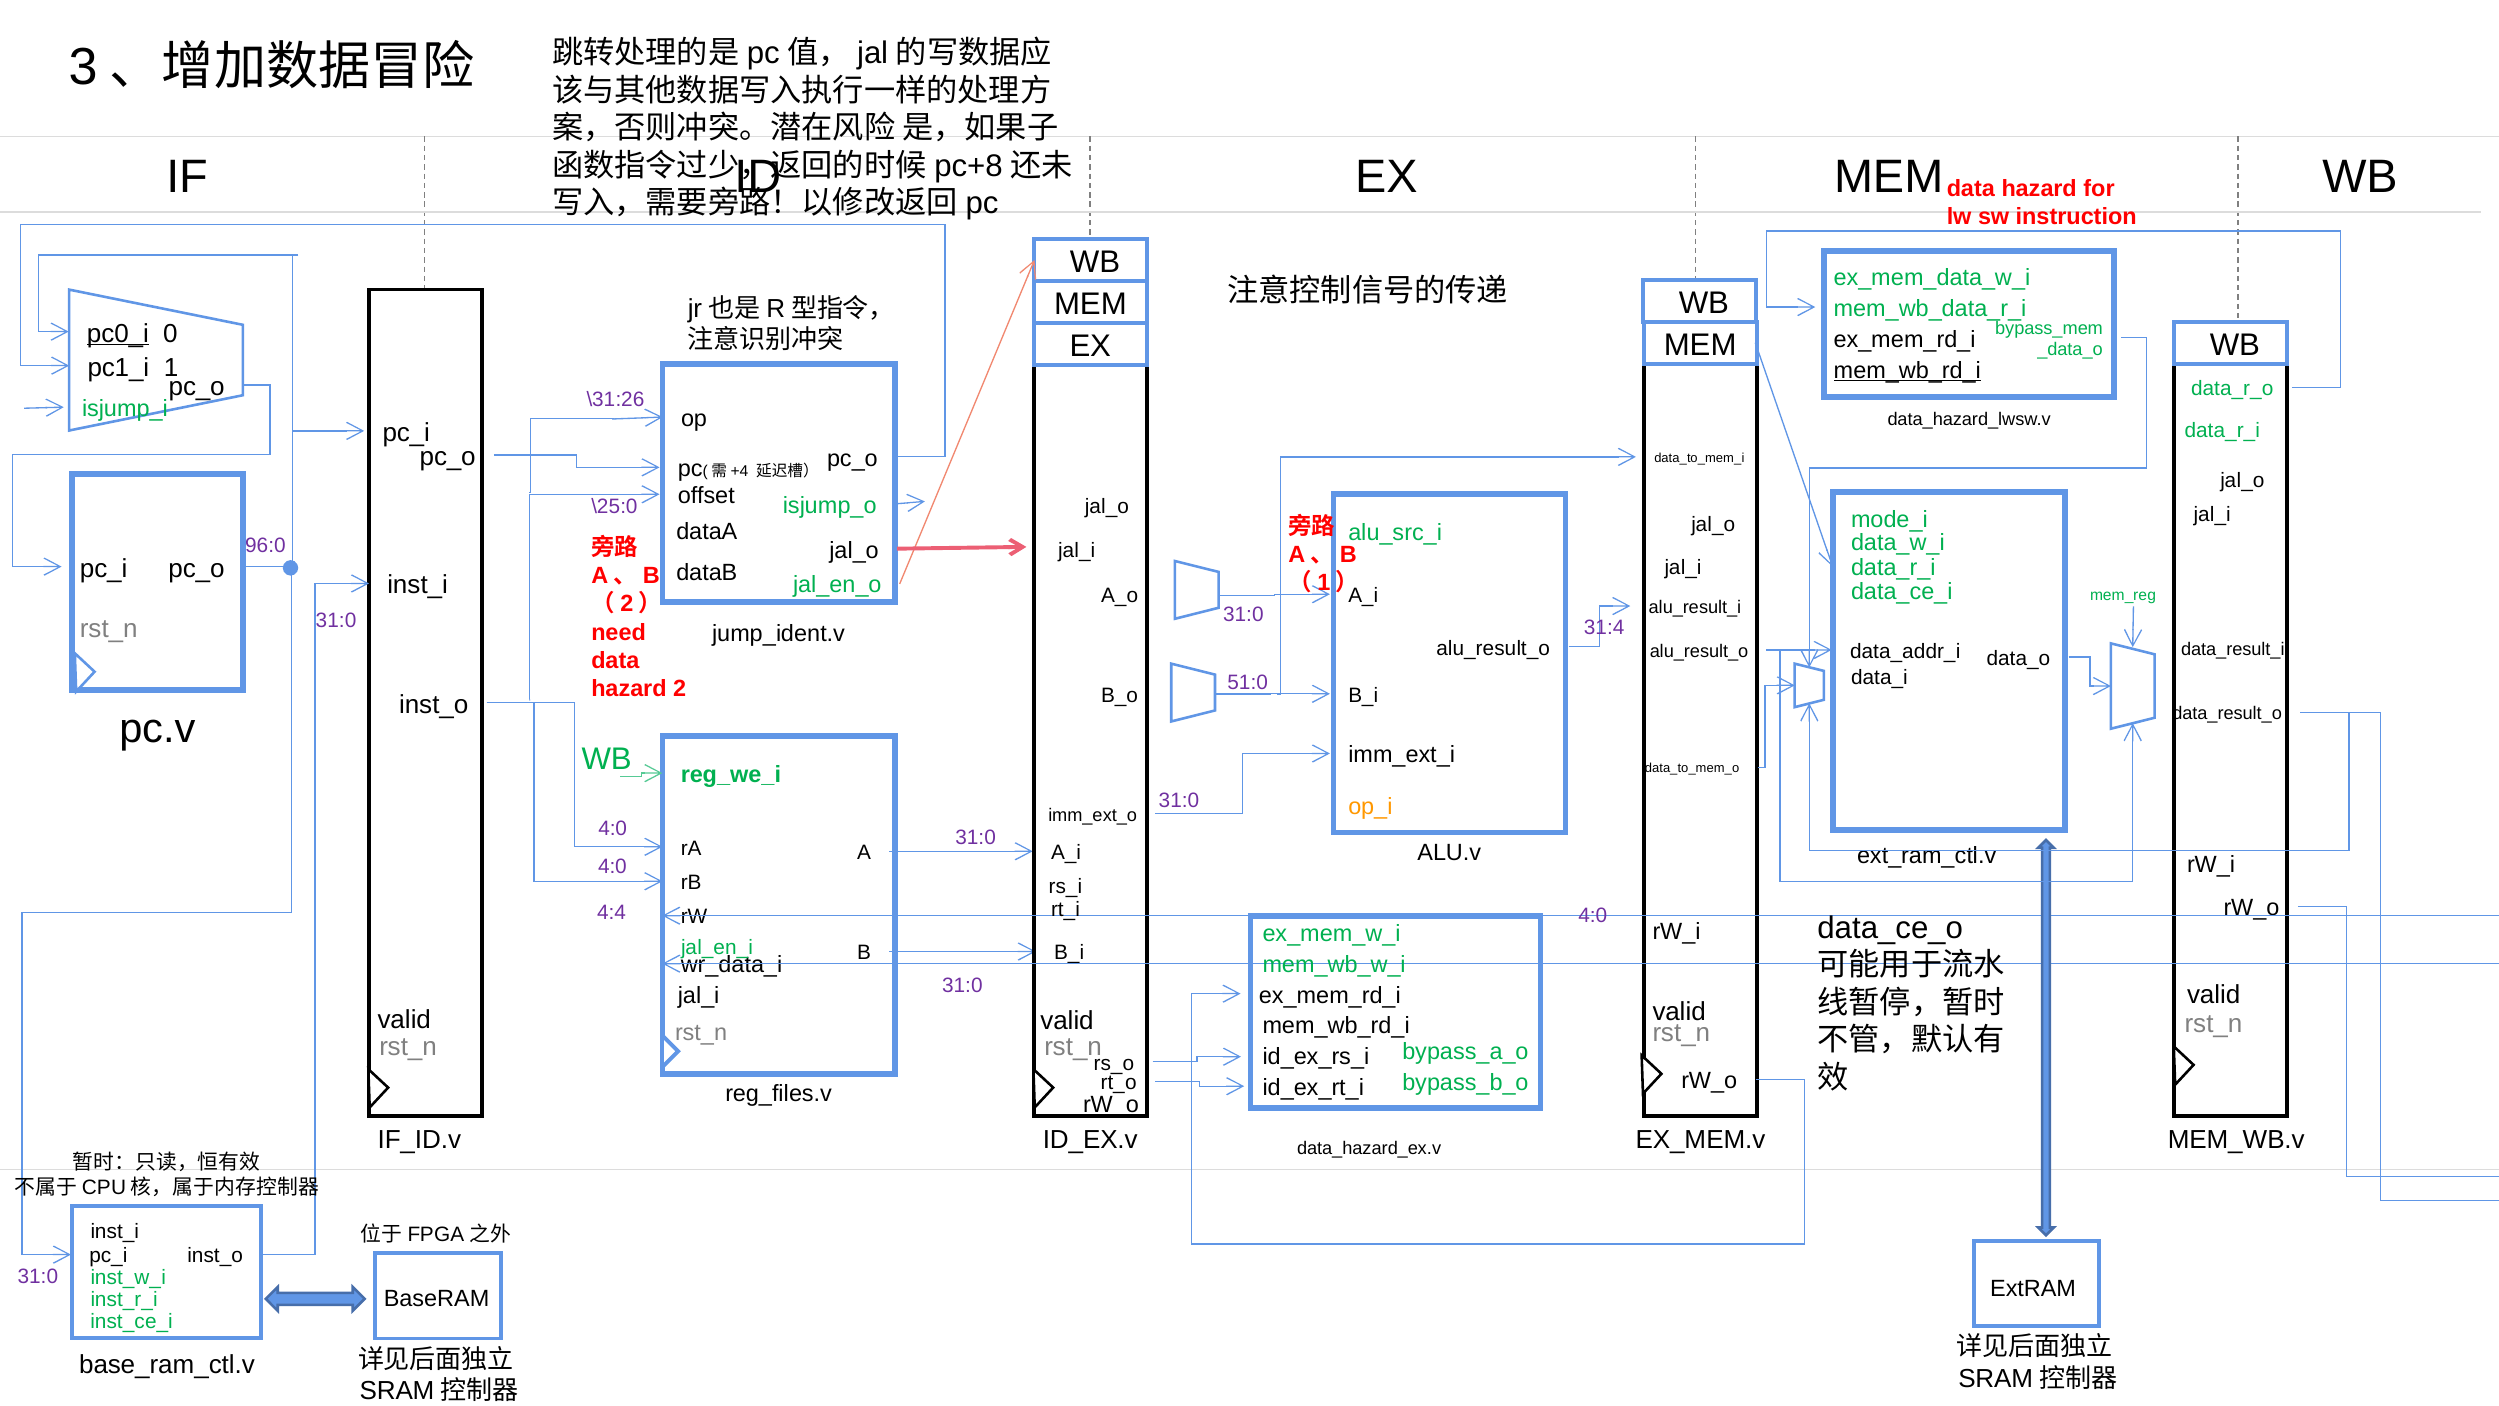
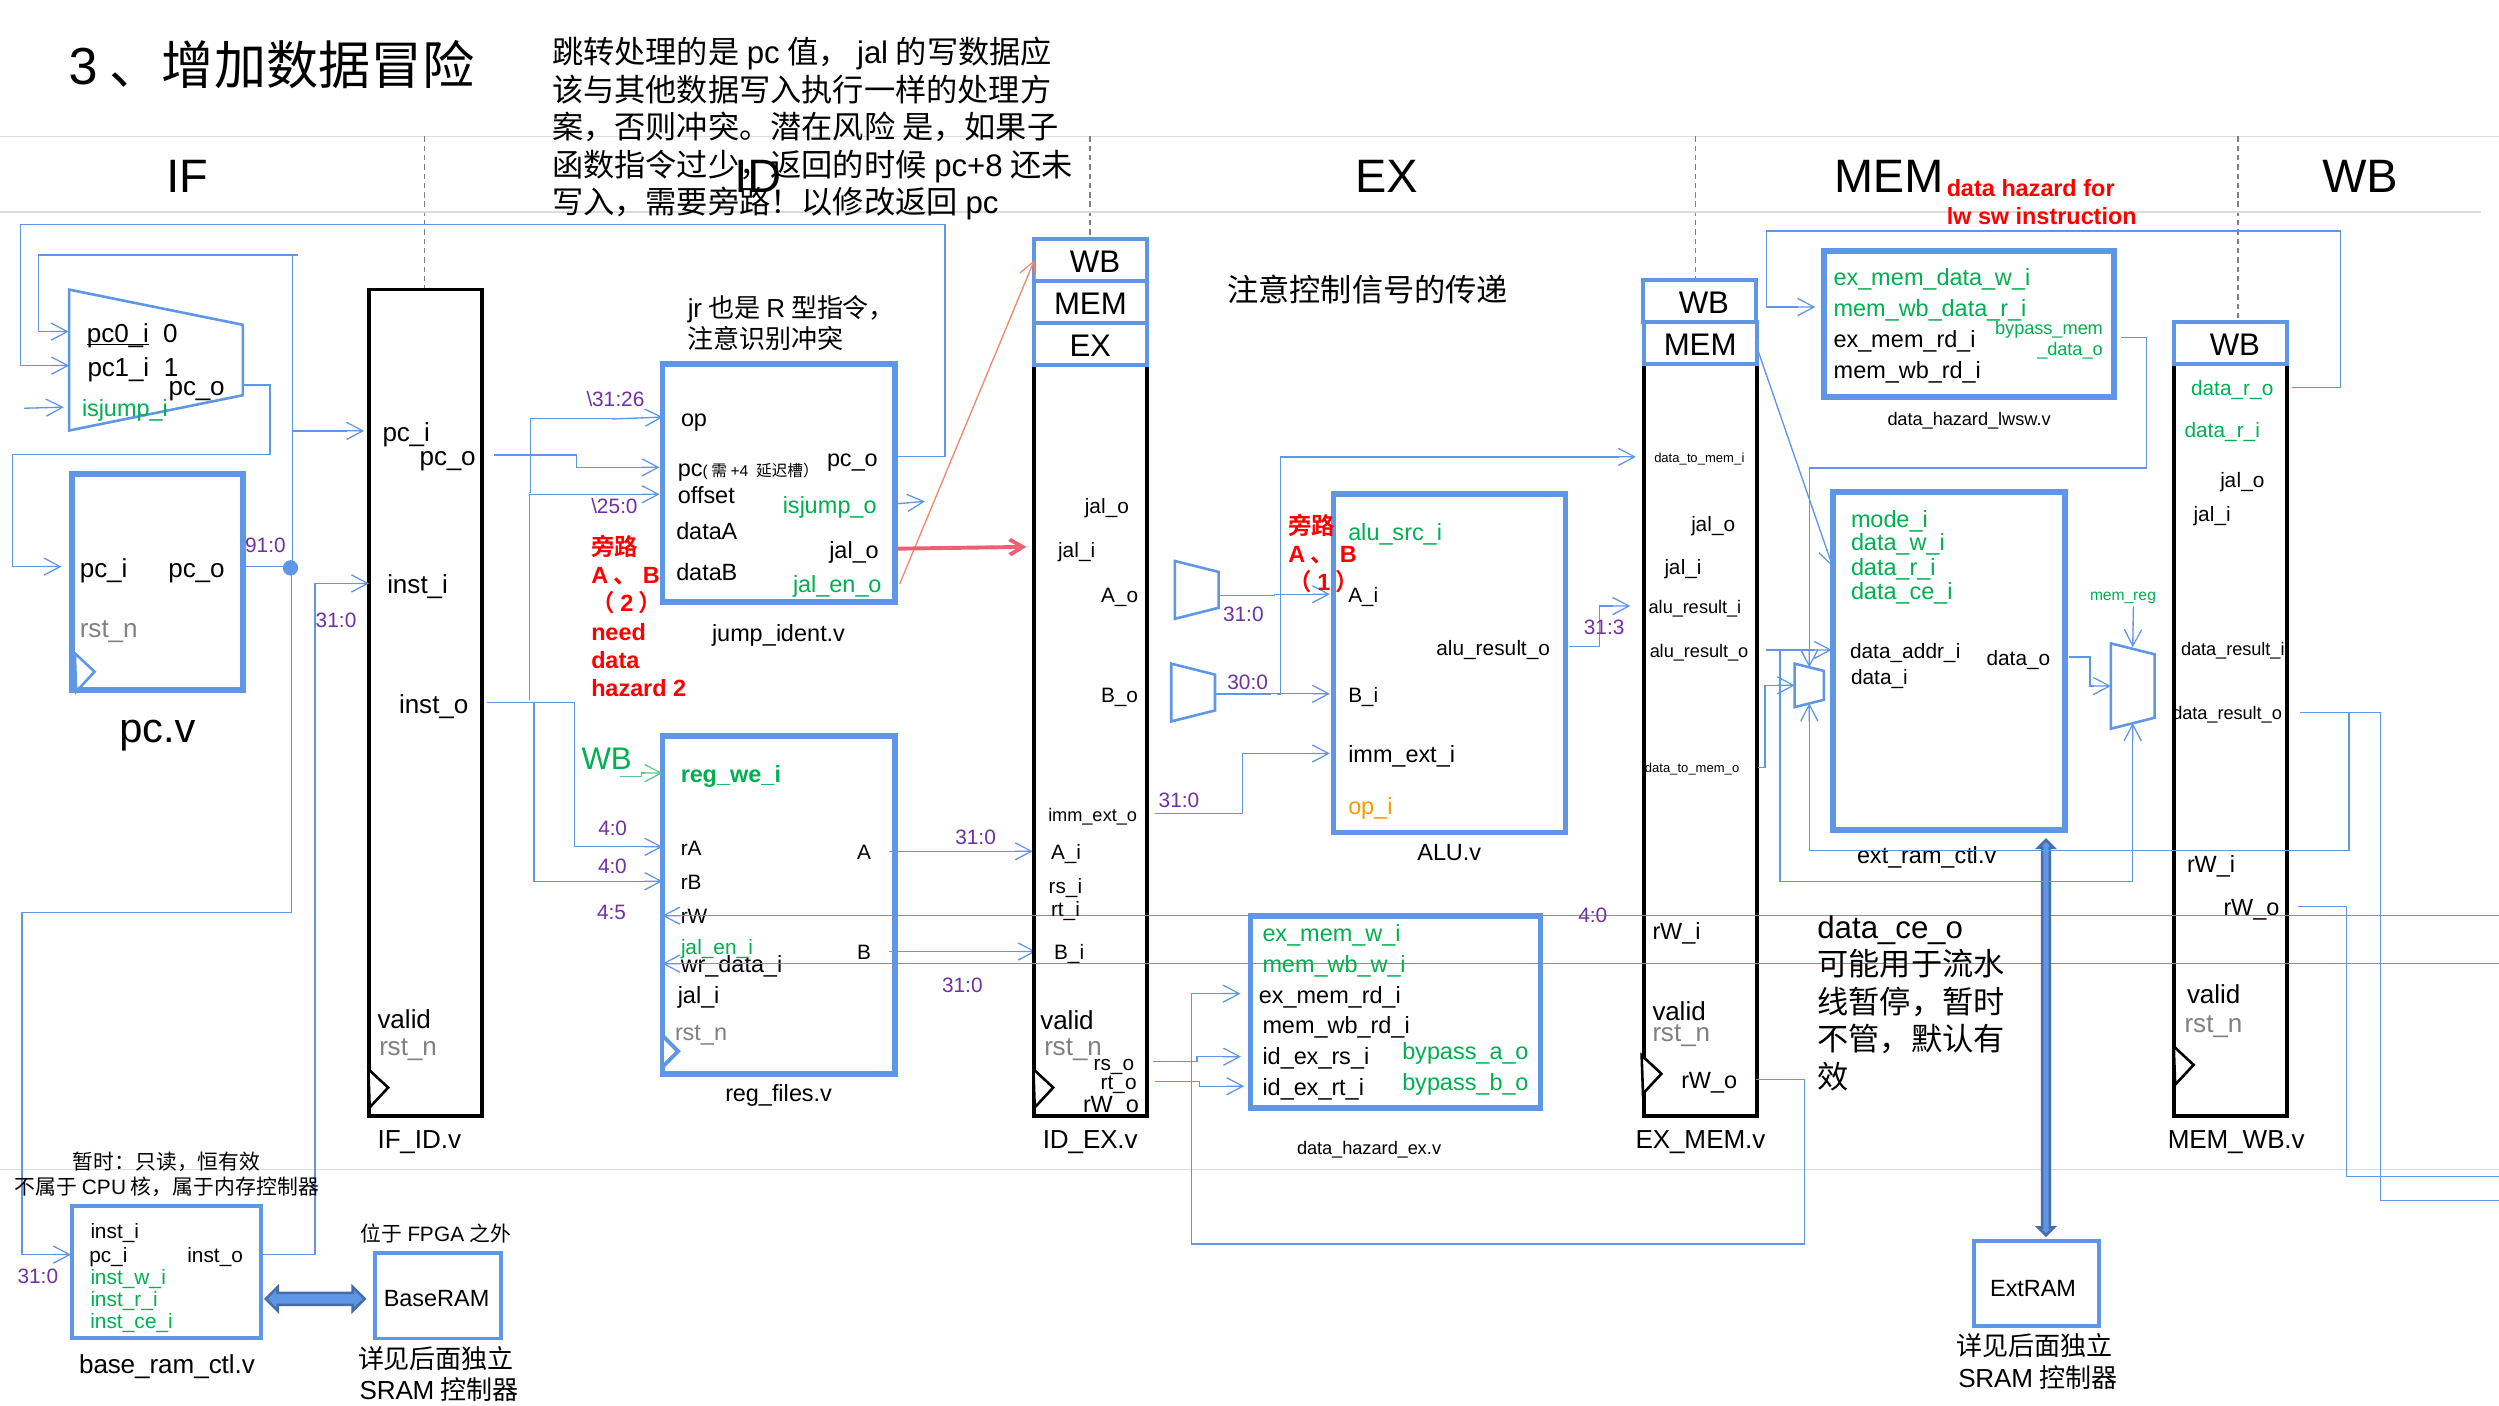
mem_wb_rd_i underline: present -> none (1907, 371)
96:0: 96:0 -> 91:0 (265, 546)
31:4: 31:4 -> 31:3 (1604, 627)
51:0: 51:0 -> 30:0 (1248, 682)
4:4: 4:4 -> 4:5 (611, 912)
